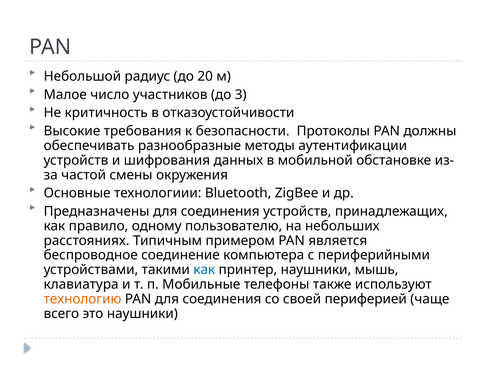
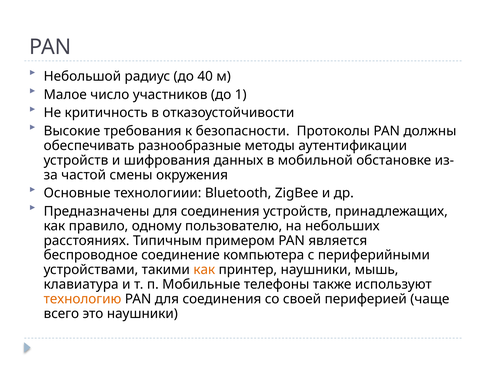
20: 20 -> 40 (205, 76)
3: 3 -> 1 (241, 94)
как colour: blue -> orange (204, 269)
